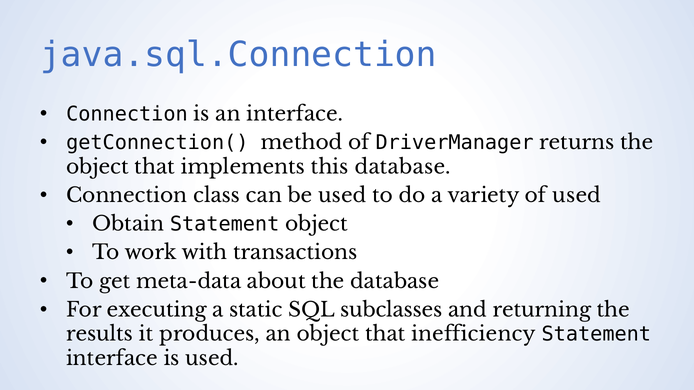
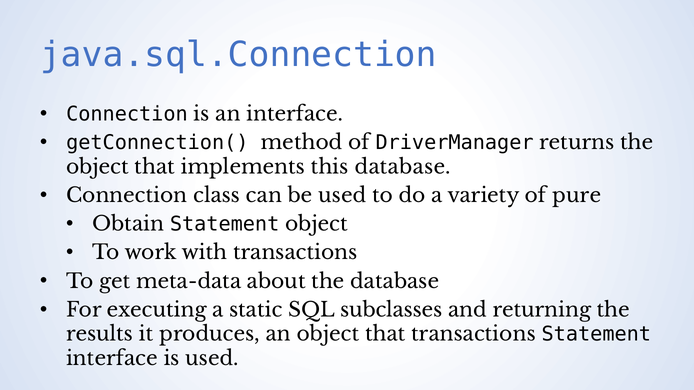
of used: used -> pure (577, 196)
that inefficiency: inefficiency -> transactions (473, 335)
